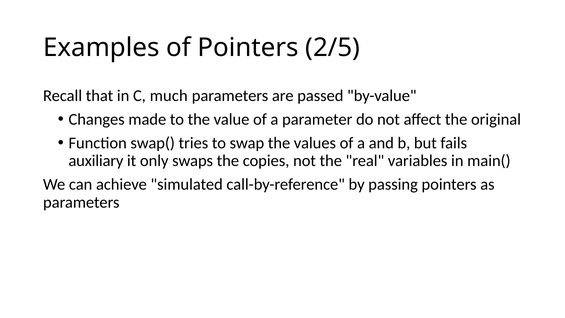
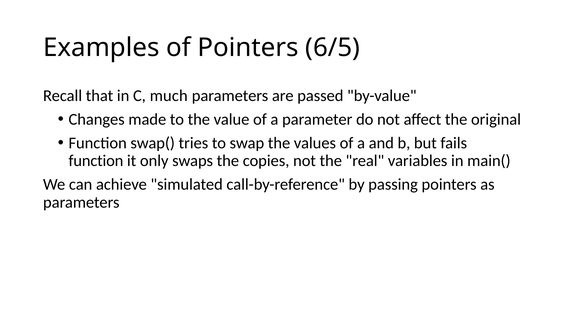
2/5: 2/5 -> 6/5 (333, 47)
auxiliary: auxiliary -> function (96, 161)
